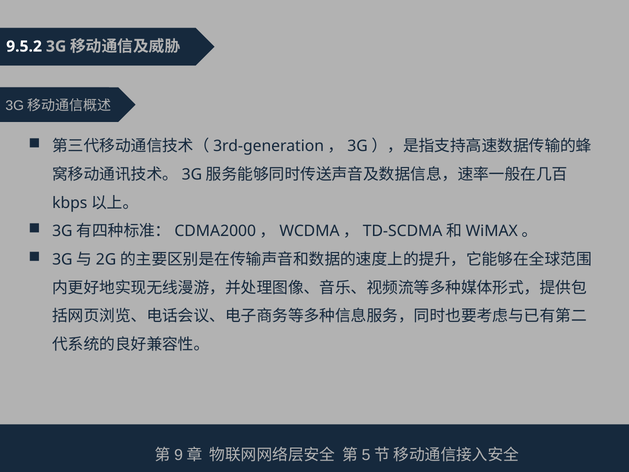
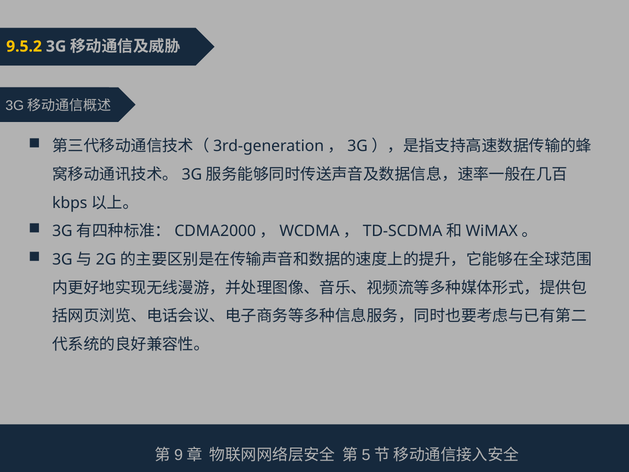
9.5.2 colour: white -> yellow (24, 46)
